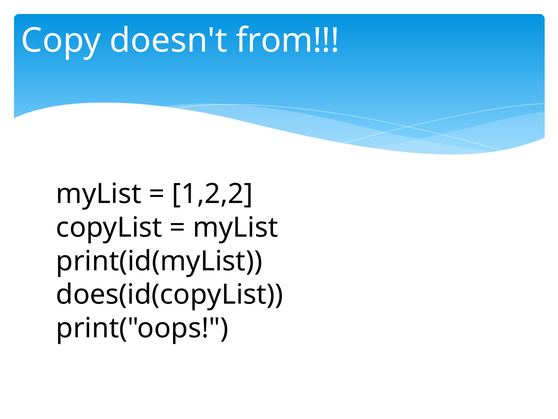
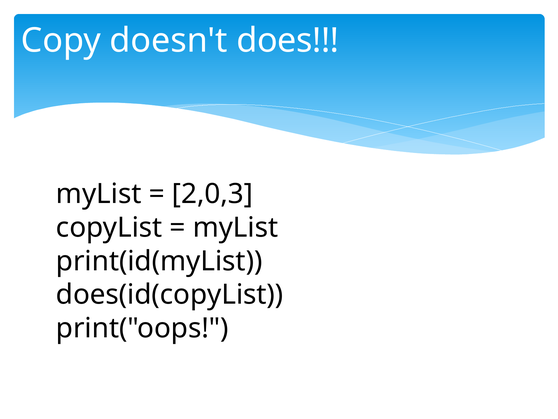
from: from -> does (288, 41)
1,2,2: 1,2,2 -> 2,0,3 (212, 194)
